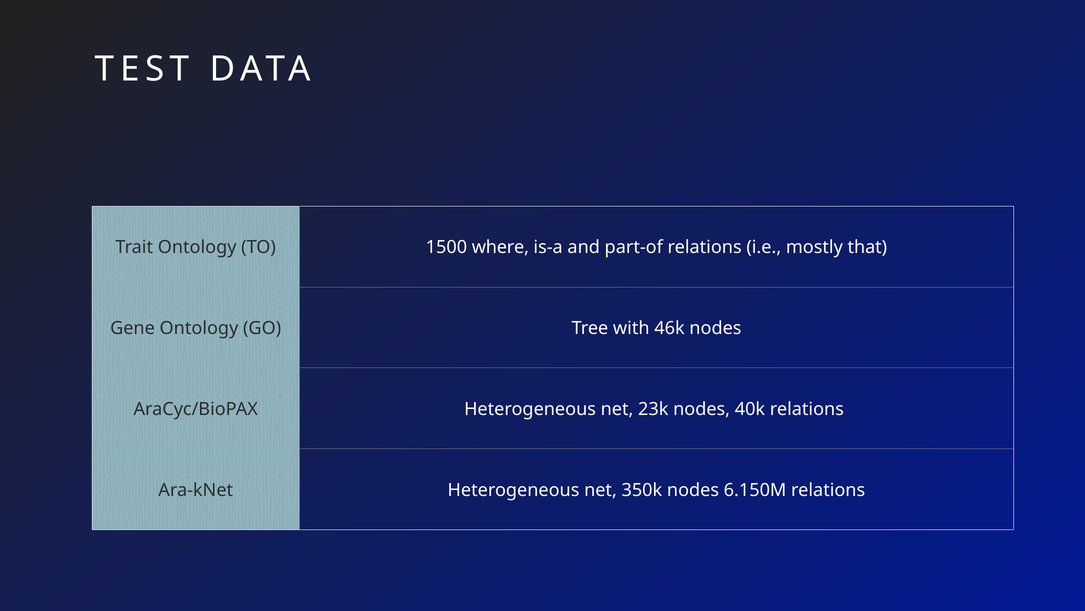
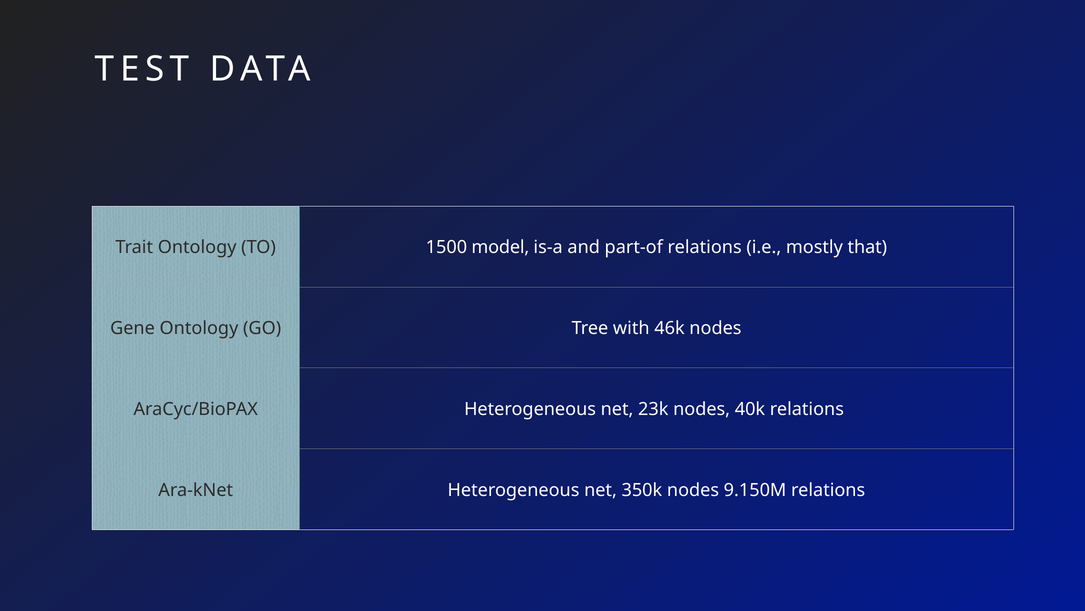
where: where -> model (500, 247)
6.150M: 6.150M -> 9.150M (755, 490)
